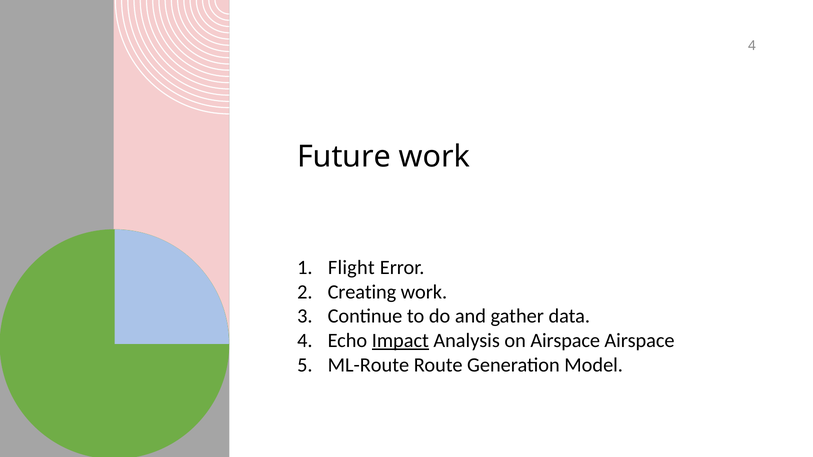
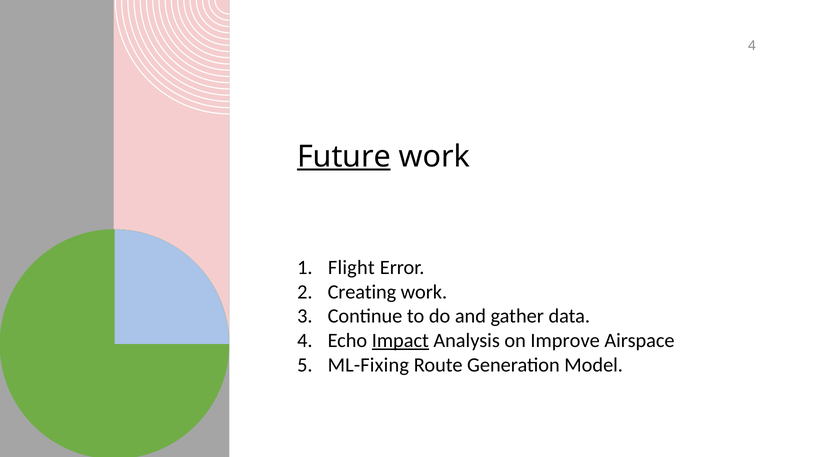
Future underline: none -> present (344, 157)
on Airspace: Airspace -> Improve (565, 341)
ML-Route: ML-Route -> ML-Fixing (368, 365)
